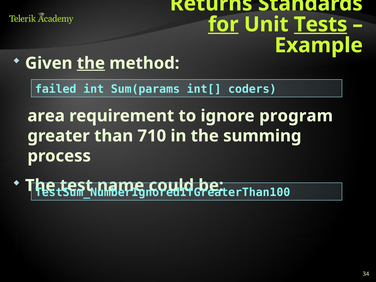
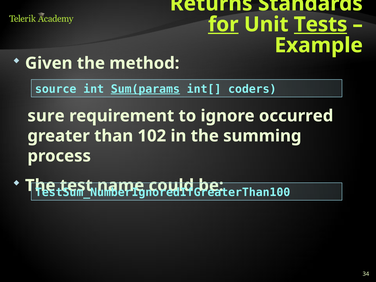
the underline: present -> none (91, 63)
failed: failed -> source (56, 89)
Sum(params underline: none -> present (145, 89)
area: area -> sure (46, 116)
program: program -> occurred (296, 116)
710: 710 -> 102 (152, 136)
